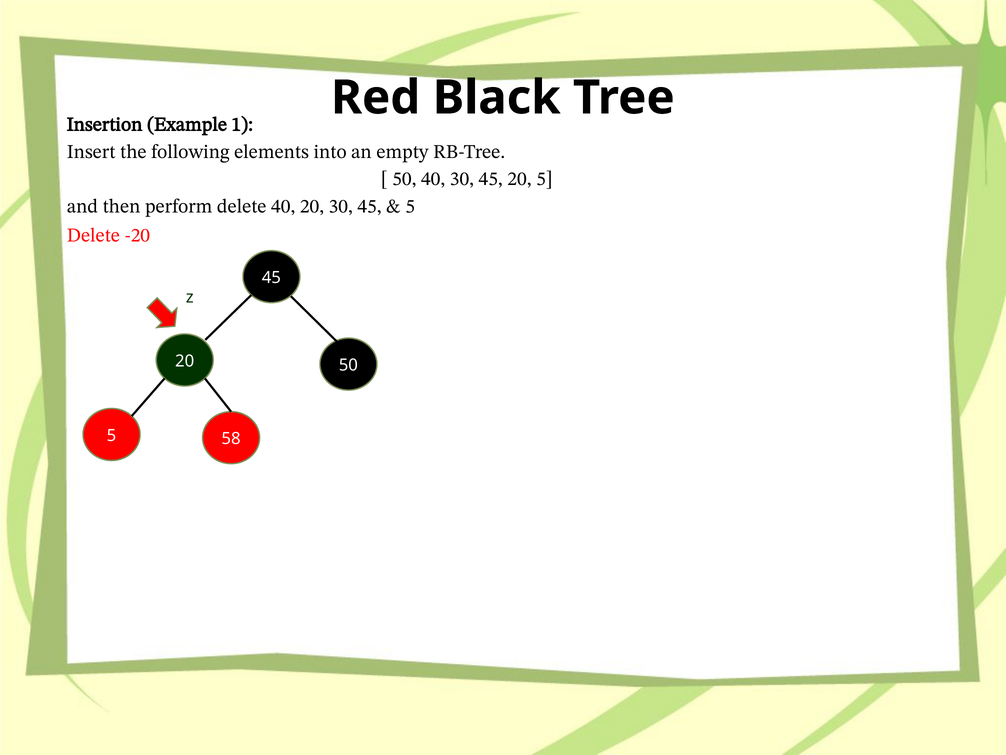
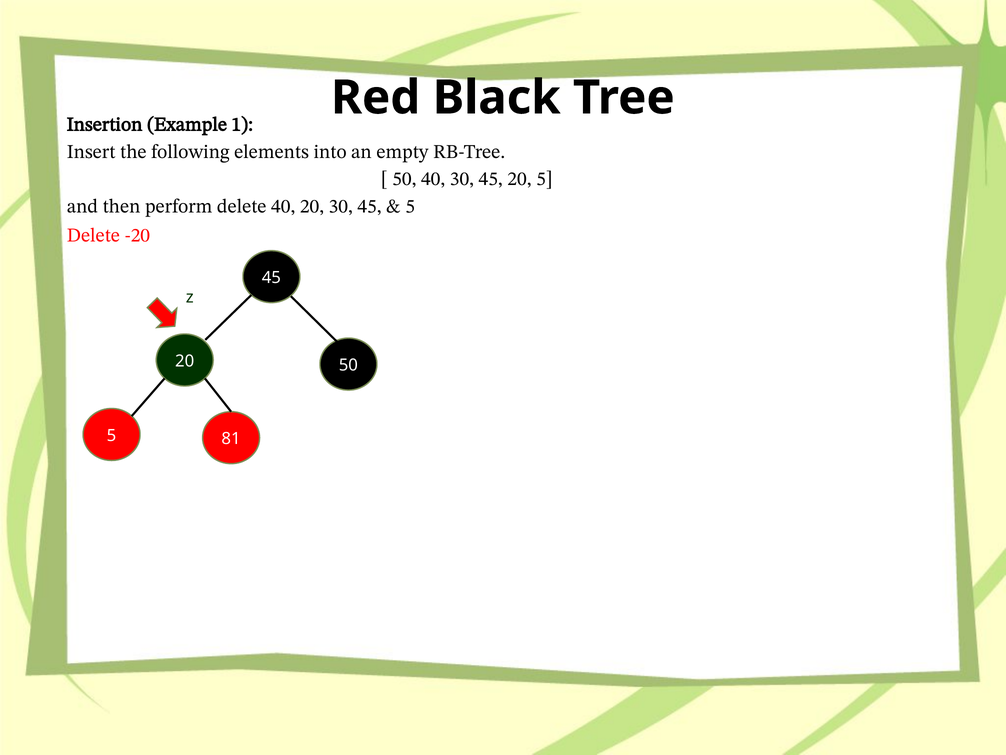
58: 58 -> 81 (231, 438)
